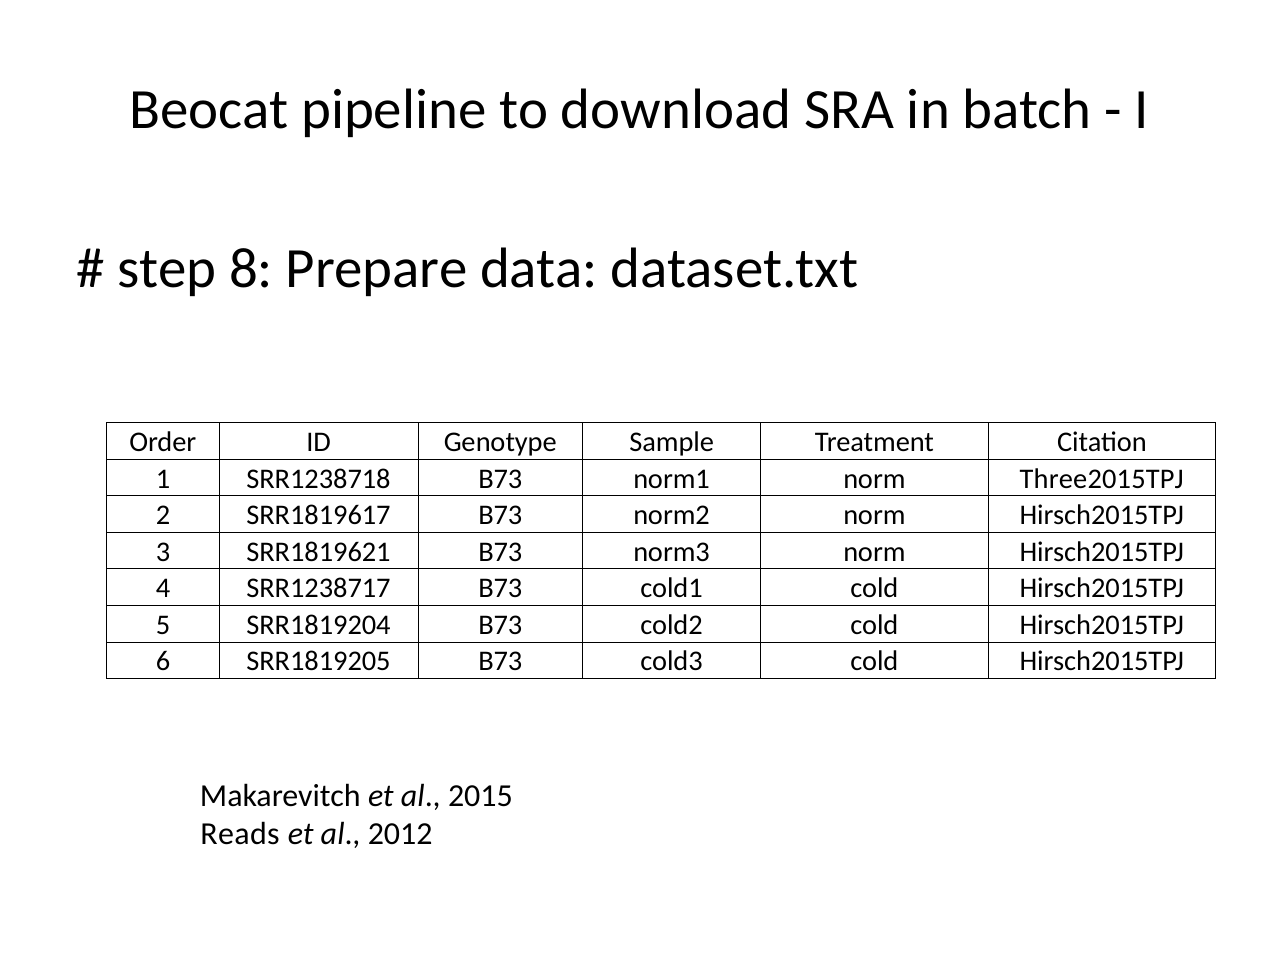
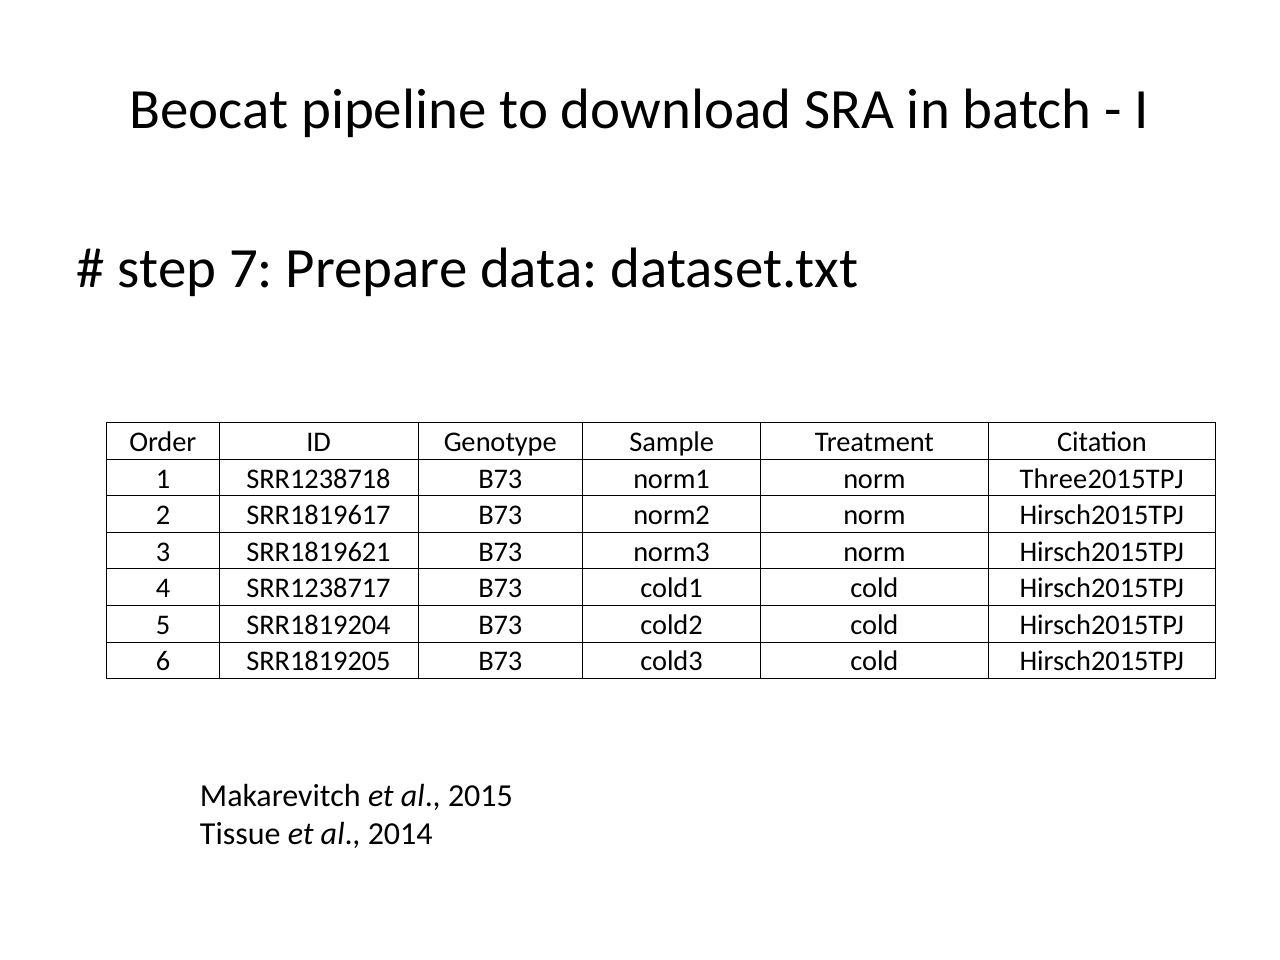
8: 8 -> 7 (251, 269)
Reads: Reads -> Tissue (240, 834)
2012: 2012 -> 2014 (400, 834)
